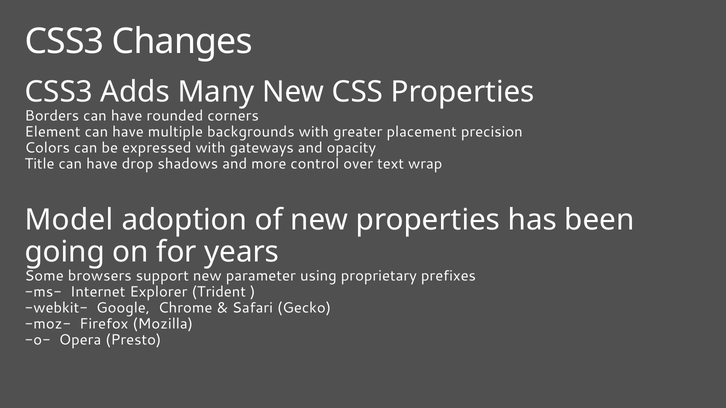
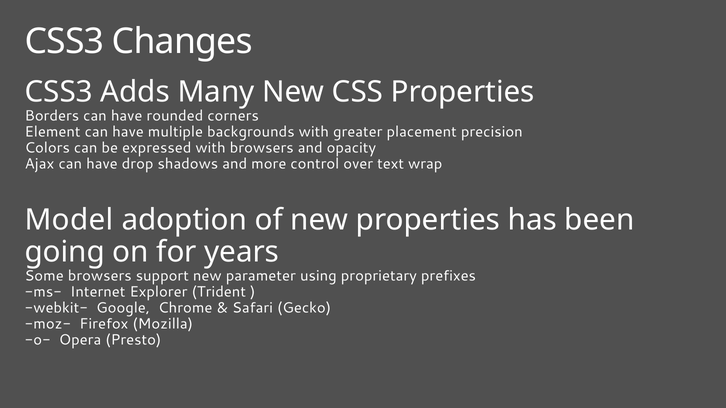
with gateways: gateways -> browsers (262, 148)
Title: Title -> Ajax (39, 164)
